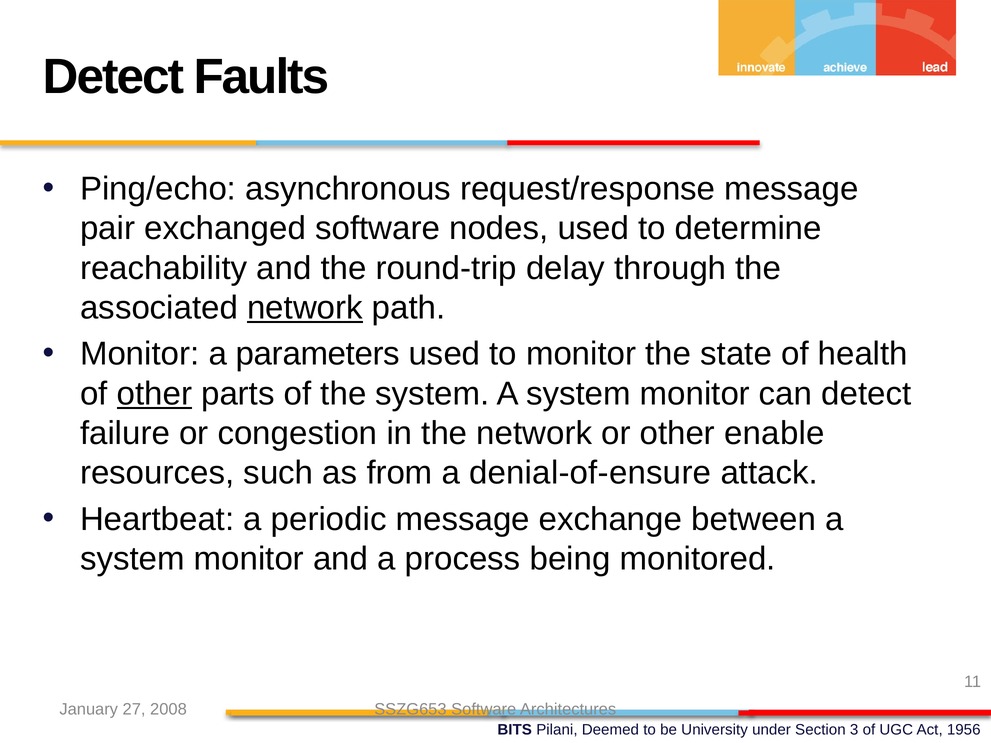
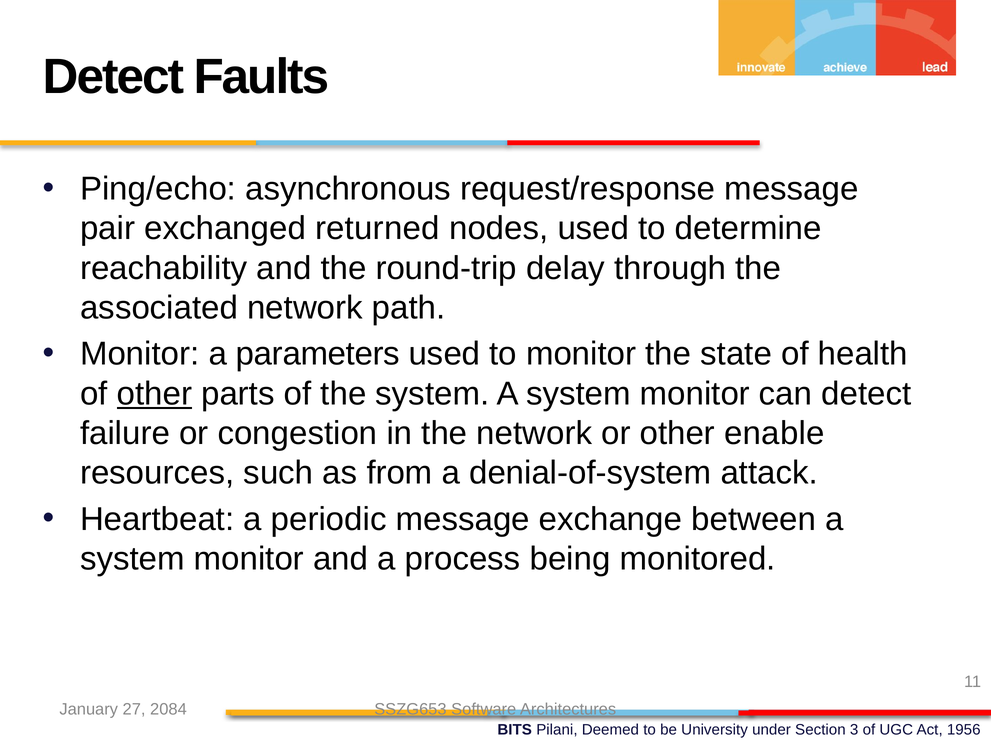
exchanged software: software -> returned (377, 229)
network underline: present -> none (305, 308)
denial-of-ensure: denial-of-ensure -> denial-of-system (590, 473)
2008: 2008 -> 2084 (168, 710)
